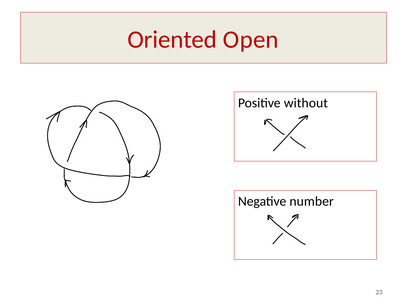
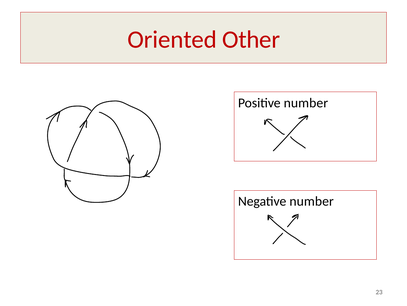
Open: Open -> Other (251, 39)
Positive without: without -> number (306, 103)
